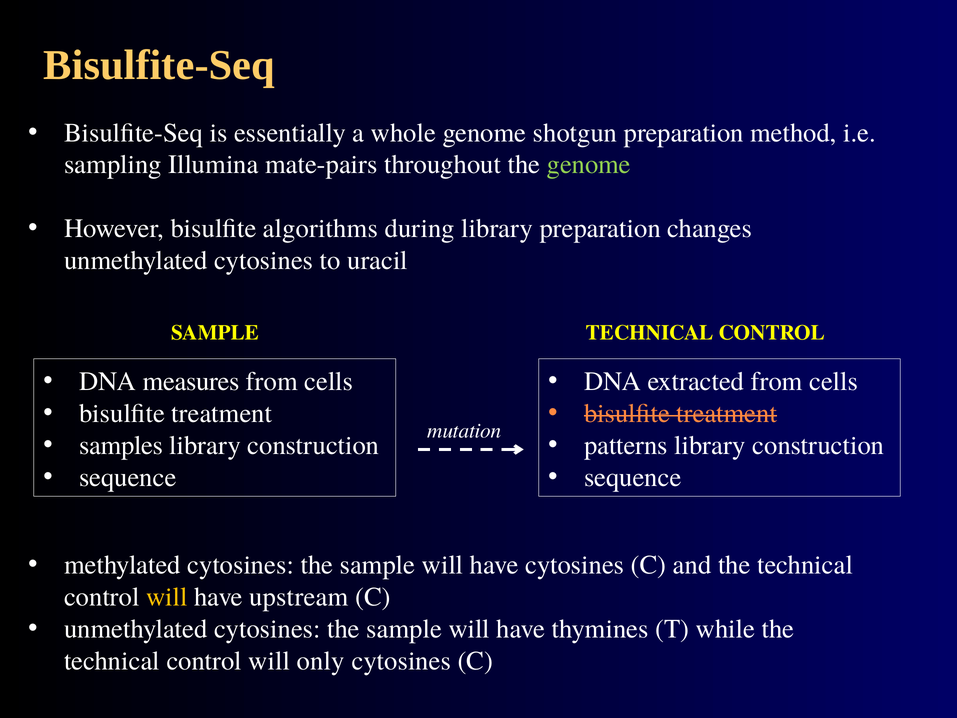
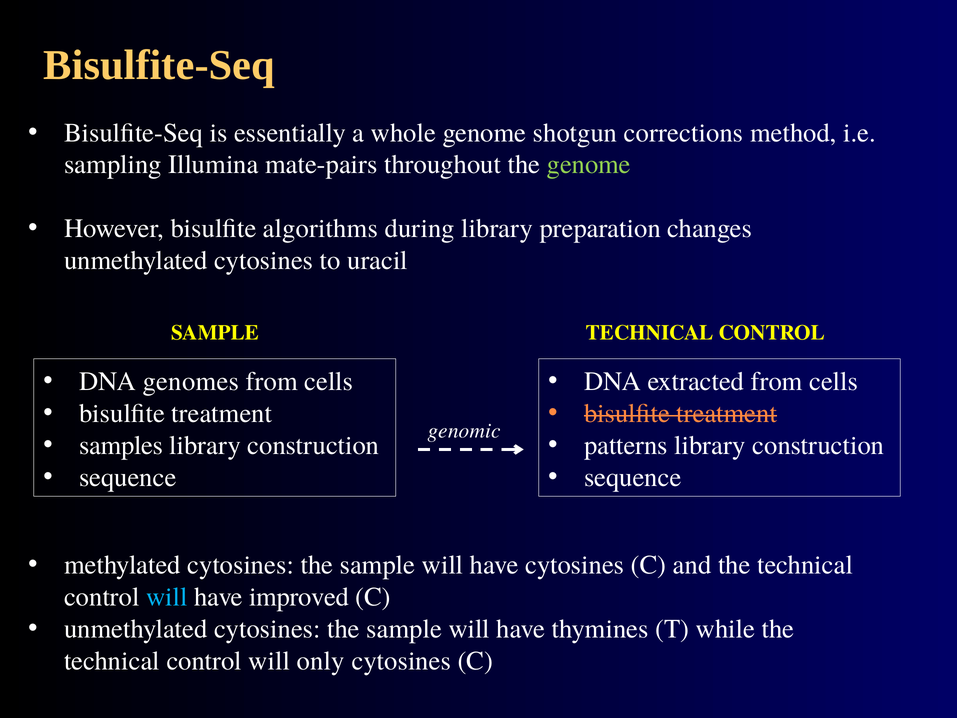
shotgun preparation: preparation -> corrections (684, 133)
measures: measures -> genomes (191, 381)
mutation: mutation -> genomic (464, 431)
will colour: yellow -> light blue (167, 597)
upstream: upstream -> improved (299, 597)
